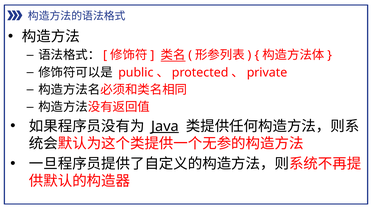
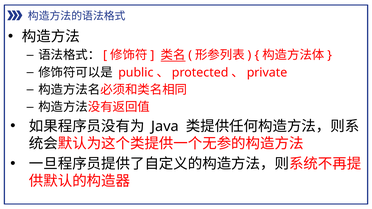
Java underline: present -> none (165, 126)
